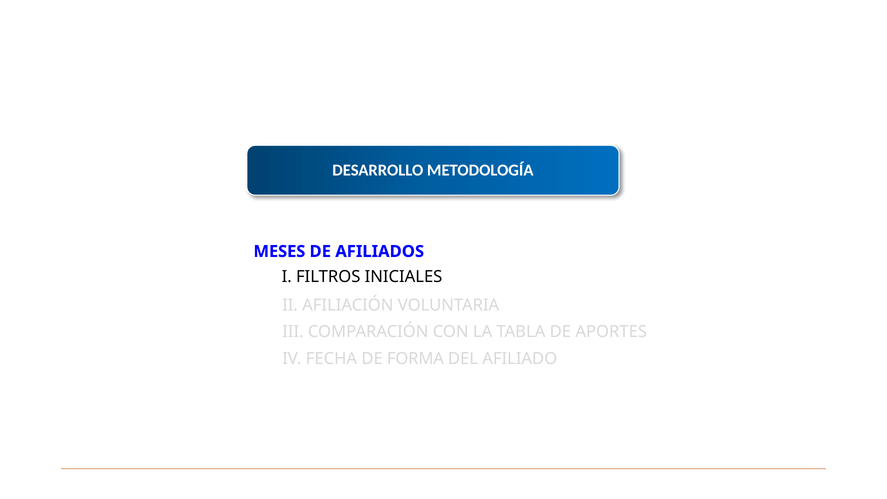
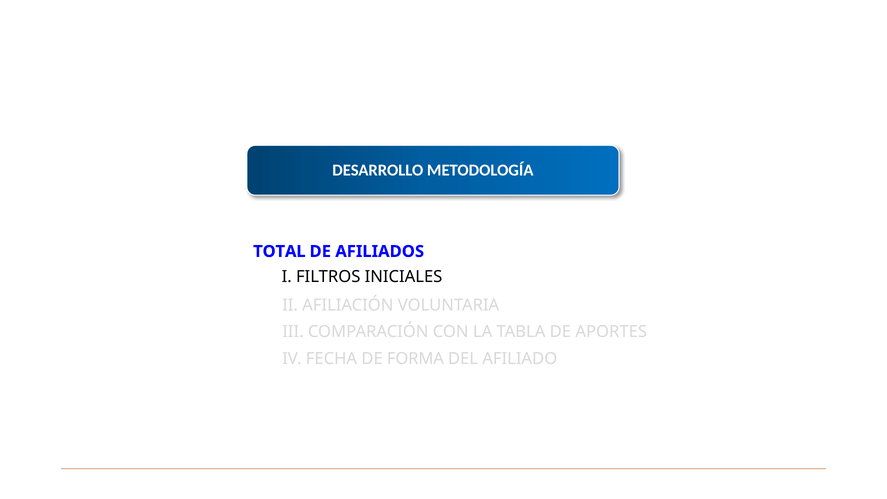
MESES: MESES -> TOTAL (279, 251)
